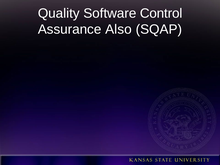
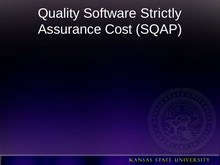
Control: Control -> Strictly (161, 13)
Also: Also -> Cost (119, 29)
